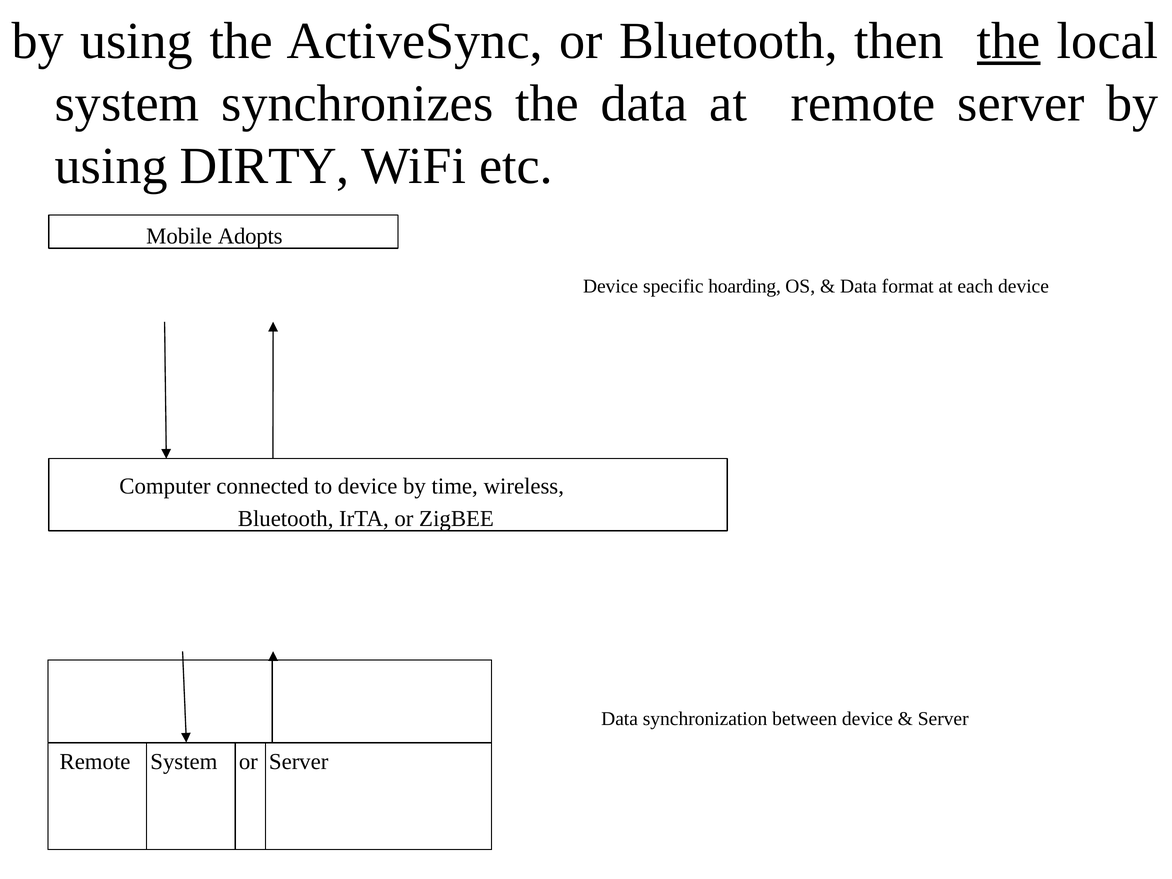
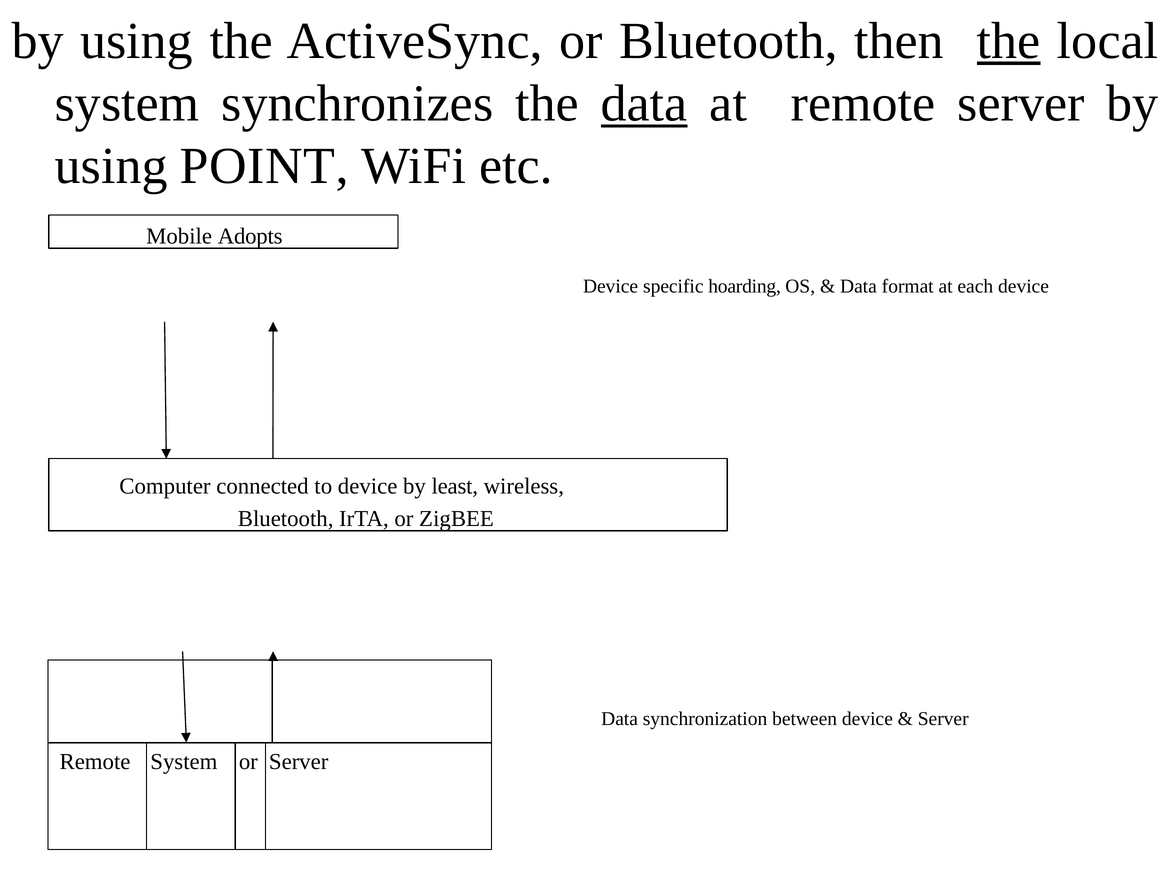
data underline: none -> present (644, 103)
DIRTY: DIRTY -> POINT (264, 166)
time: time -> least (455, 486)
